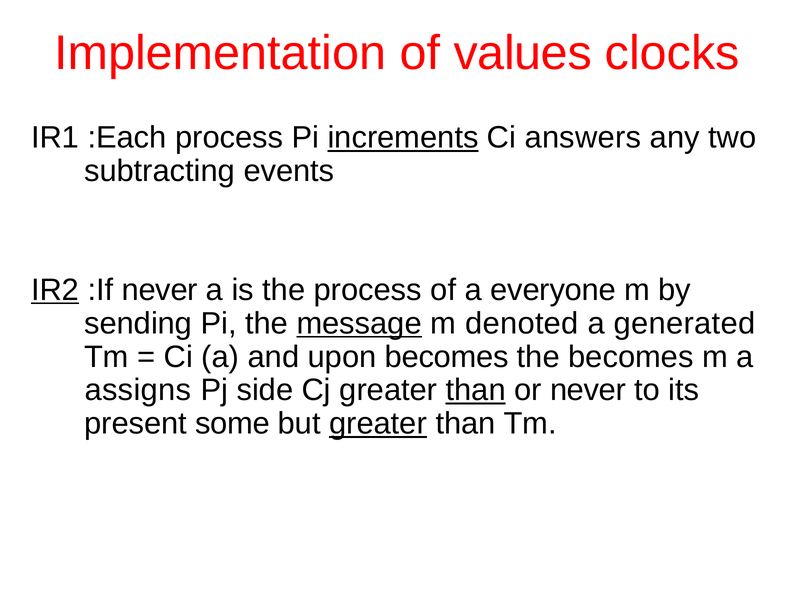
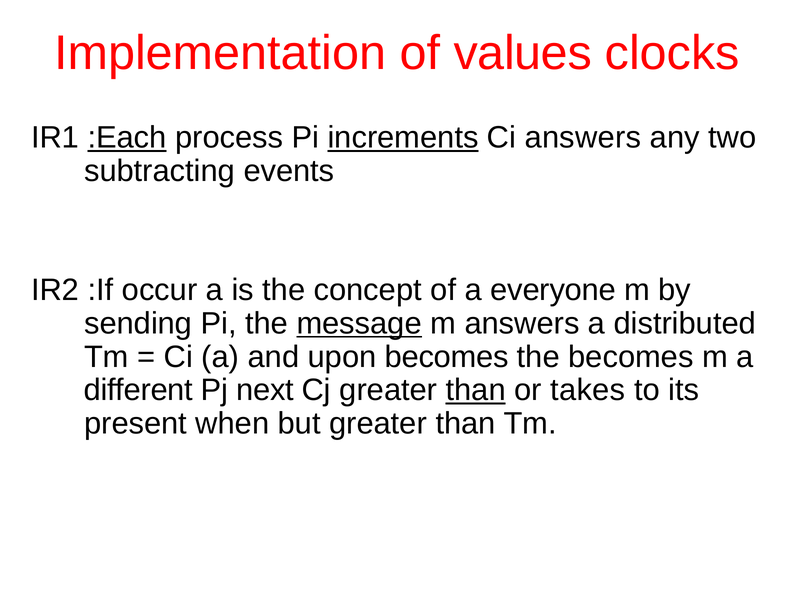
:Each underline: none -> present (127, 137)
IR2 underline: present -> none (55, 290)
:If never: never -> occur (160, 290)
the process: process -> concept (368, 290)
m denoted: denoted -> answers (522, 323)
generated: generated -> distributed (685, 323)
assigns: assigns -> different (138, 390)
side: side -> next (265, 390)
or never: never -> takes (588, 390)
some: some -> when (232, 423)
greater underline: present -> none (378, 423)
